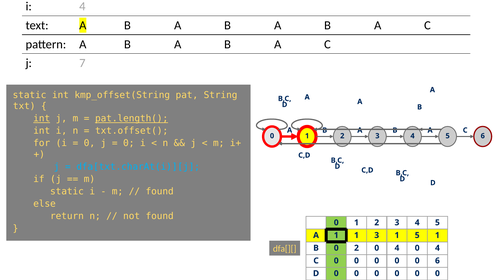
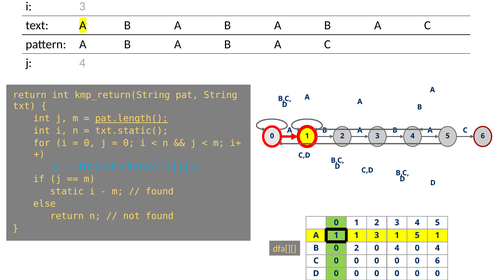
i 4: 4 -> 3 (82, 6)
j 7: 7 -> 4 (82, 63)
static: static -> return (30, 95)
kmp_offset(String: kmp_offset(String -> kmp_return(String (122, 95)
int underline: present -> none (42, 119)
txt.offset(: txt.offset( -> txt.static( (132, 131)
